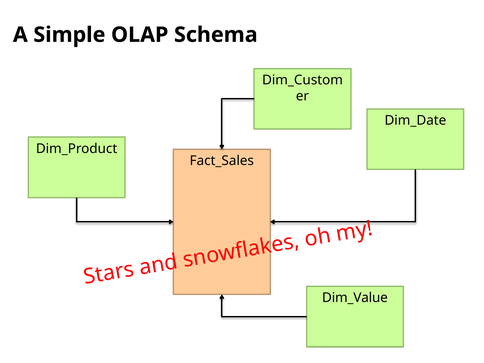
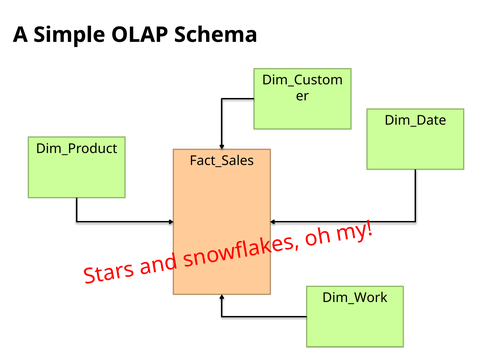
Dim_Value: Dim_Value -> Dim_Work (355, 298)
